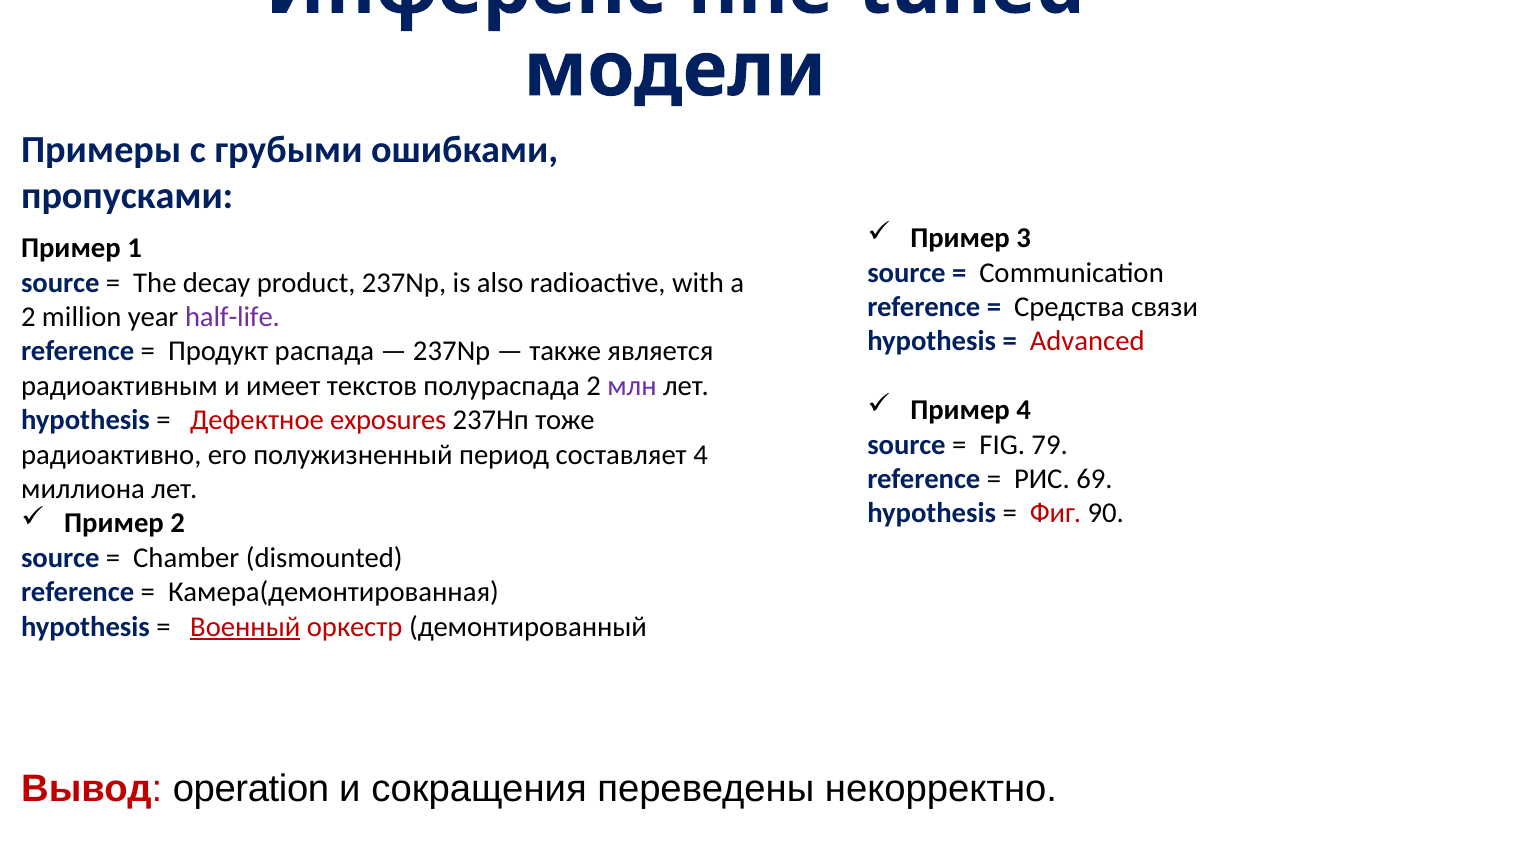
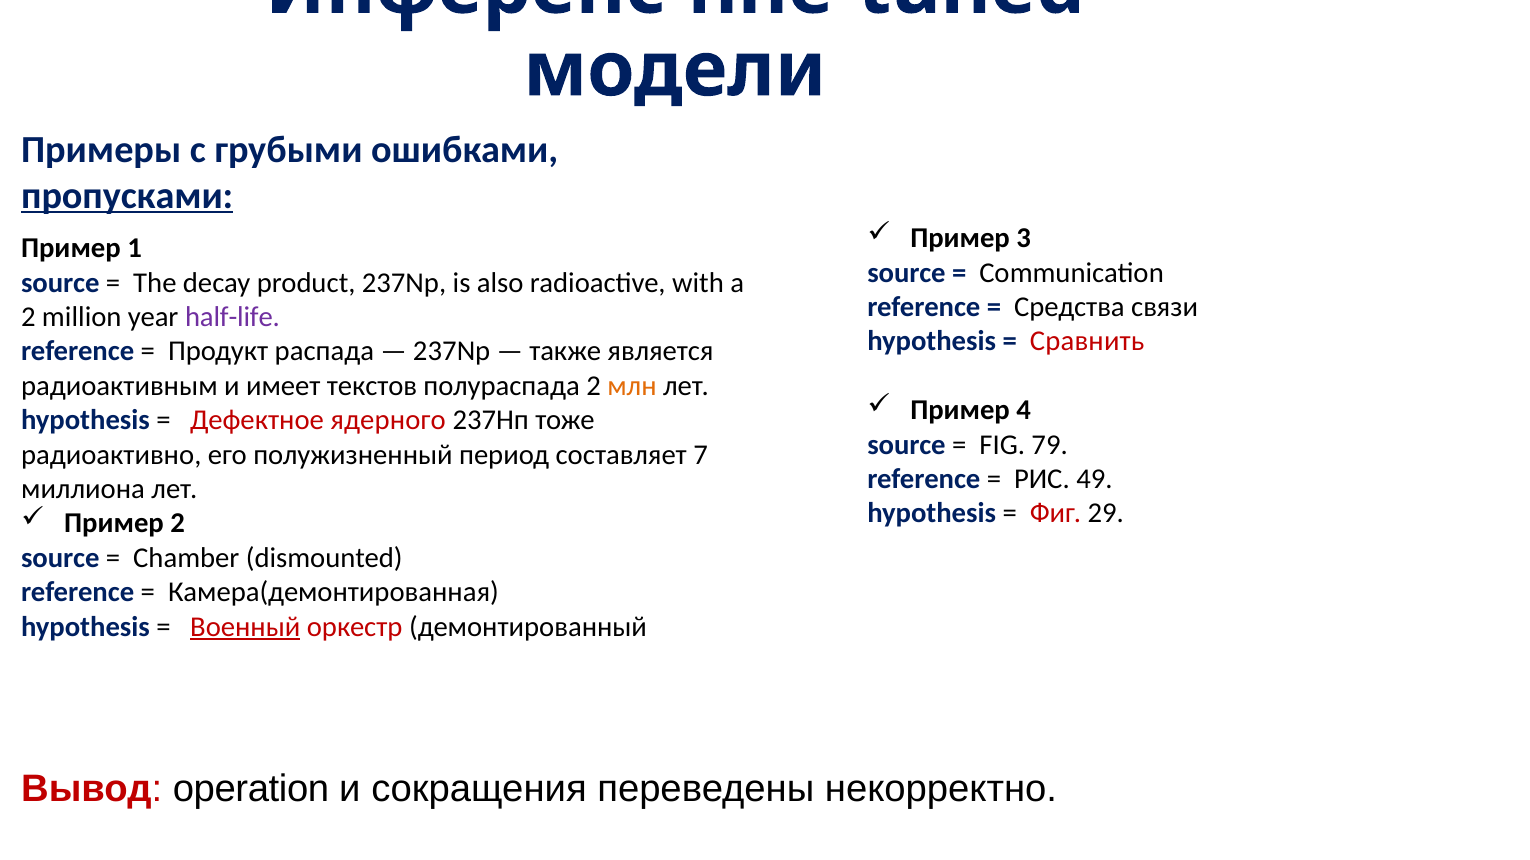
пропусками underline: none -> present (127, 196)
Advanced: Advanced -> Сравнить (1087, 342)
млн colour: purple -> orange (632, 386)
exposures: exposures -> ядерного (388, 421)
составляет 4: 4 -> 7 (701, 455)
69: 69 -> 49 (1094, 479)
90: 90 -> 29 (1106, 514)
